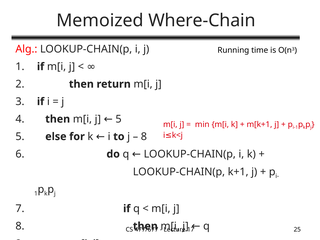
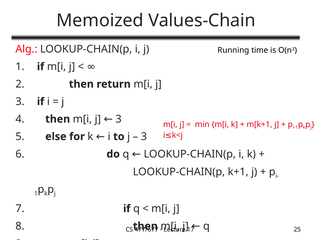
Where-Chain: Where-Chain -> Values-Chain (202, 21)
then m[i j 5: 5 -> 3 (119, 119)
8: 8 -> 3 (144, 137)
